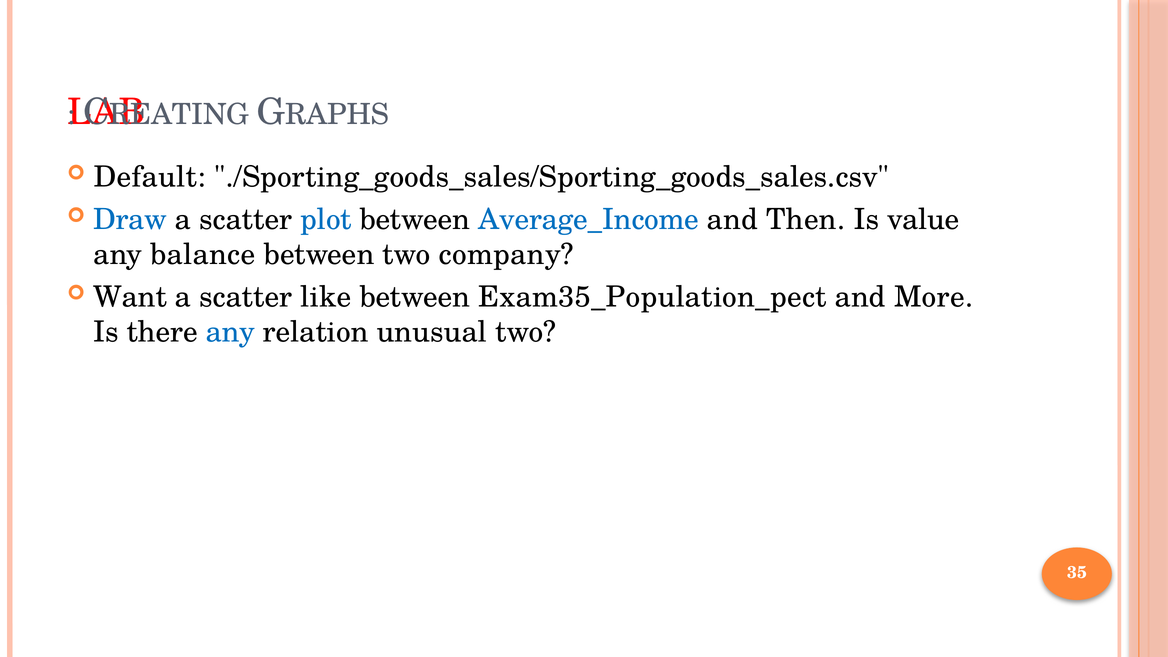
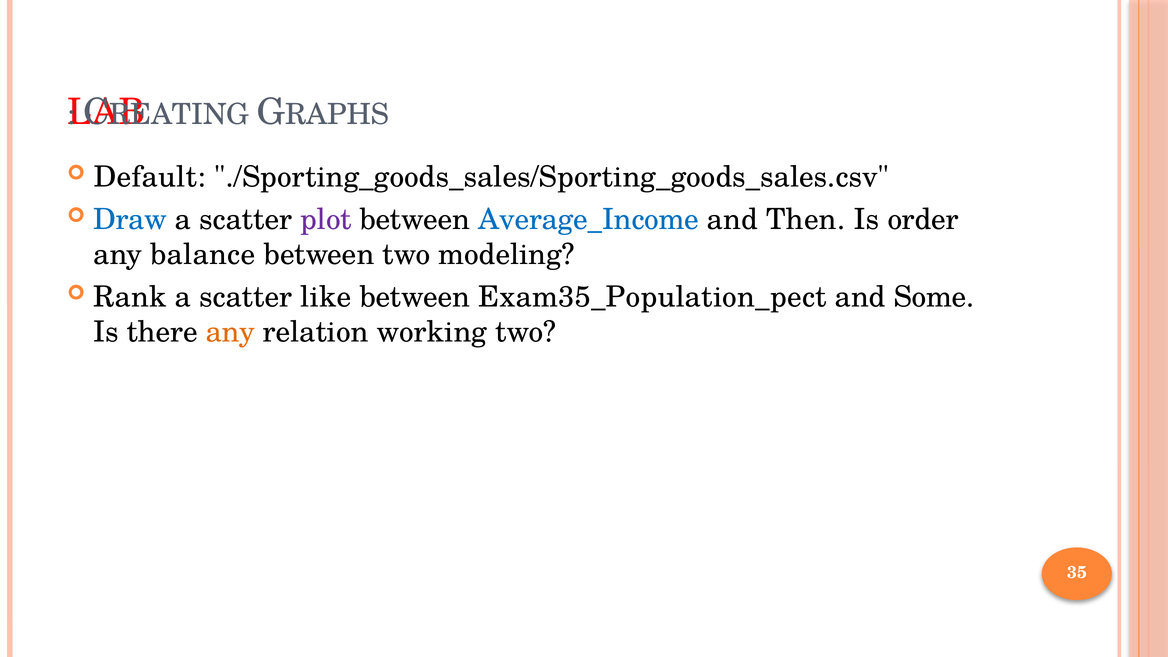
plot colour: blue -> purple (326, 220)
value: value -> order (923, 220)
company: company -> modeling (507, 255)
Want: Want -> Rank (130, 297)
More: More -> Some (934, 297)
any colour: blue -> orange (230, 332)
unusual: unusual -> working (432, 332)
